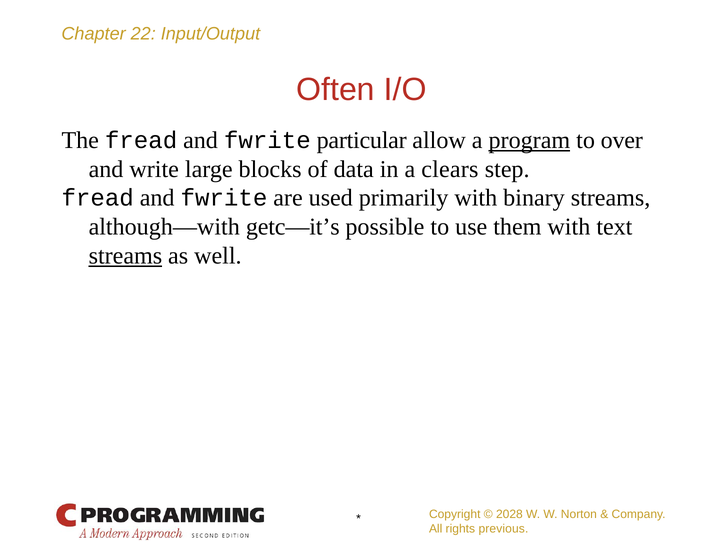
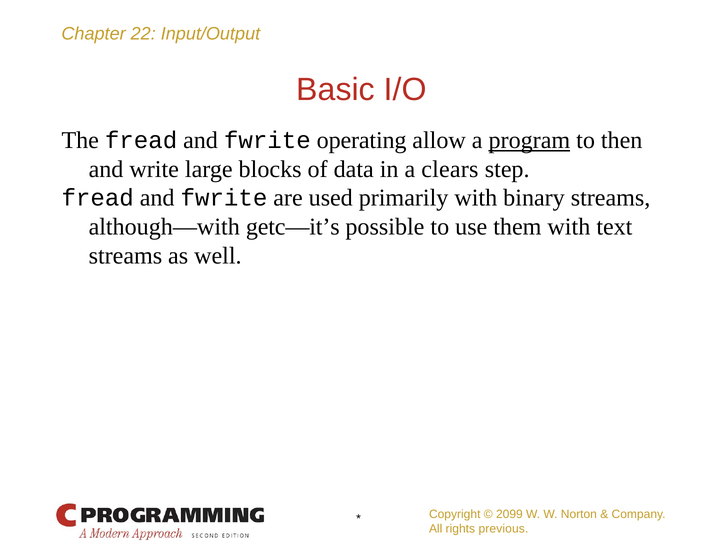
Often: Often -> Basic (336, 90)
particular: particular -> operating (362, 140)
over: over -> then (622, 140)
streams underline: present -> none (125, 256)
2028: 2028 -> 2099 (509, 515)
